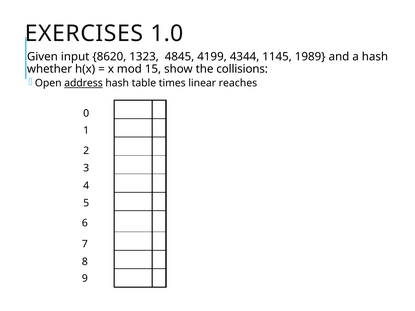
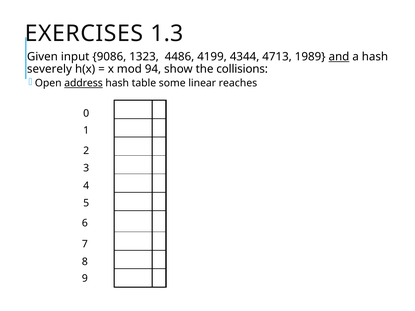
1.0: 1.0 -> 1.3 (167, 34)
8620: 8620 -> 9086 (109, 57)
4845: 4845 -> 4486 (180, 57)
1145: 1145 -> 4713 (277, 57)
and underline: none -> present (339, 57)
whether: whether -> severely (49, 69)
15: 15 -> 94 (153, 69)
times: times -> some (172, 83)
